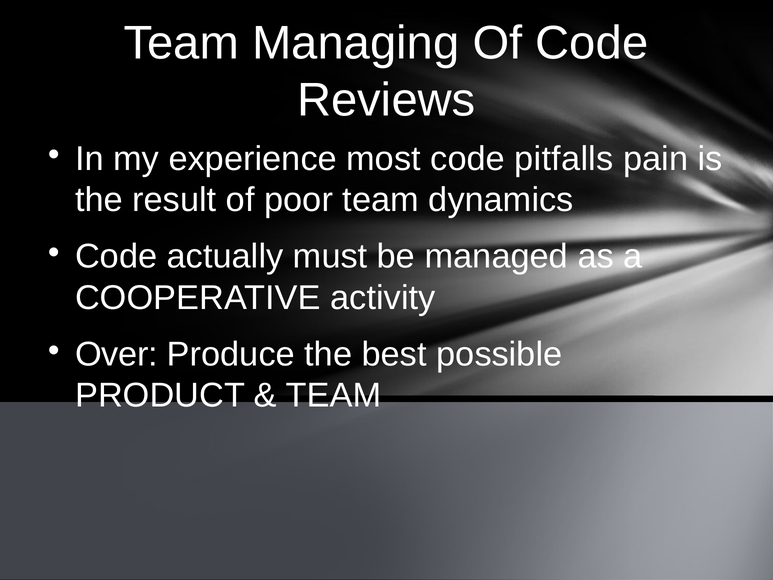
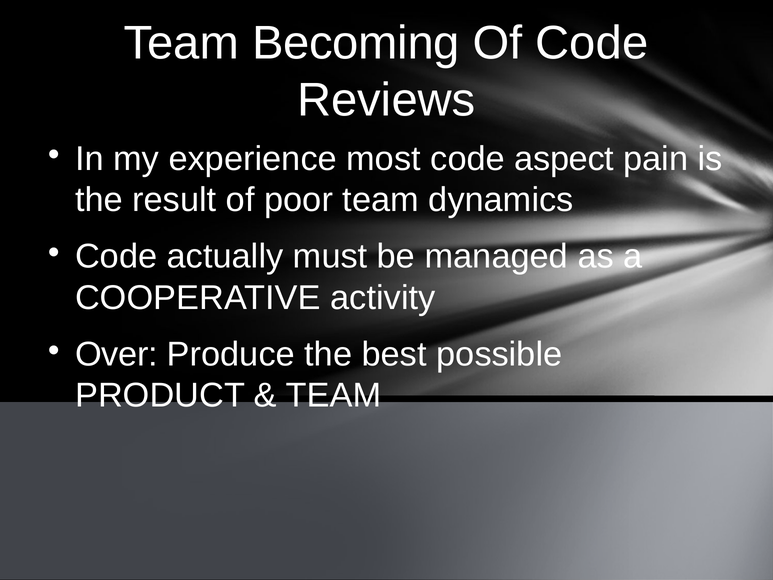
Managing: Managing -> Becoming (356, 43)
pitfalls: pitfalls -> aspect (564, 159)
